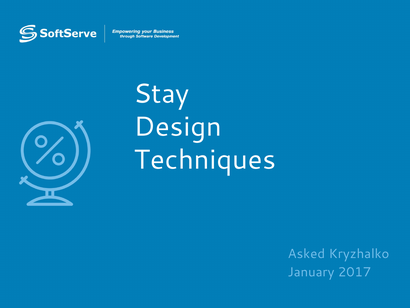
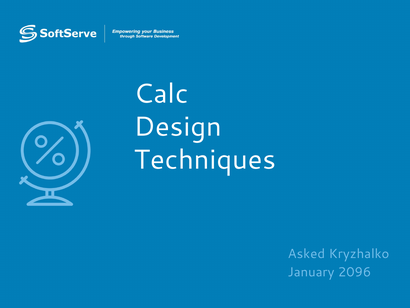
Stay: Stay -> Calc (161, 94)
2017: 2017 -> 2096 (355, 272)
